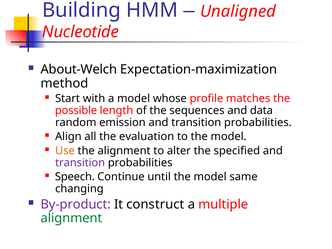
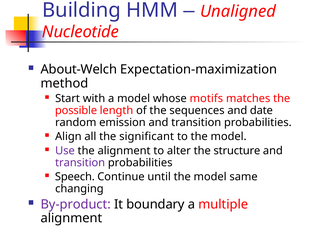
profile: profile -> motifs (206, 99)
data: data -> date (261, 110)
evaluation: evaluation -> significant (147, 137)
Use colour: orange -> purple (65, 151)
specified: specified -> structure (237, 151)
construct: construct -> boundary (155, 204)
alignment colour: green -> black (71, 218)
